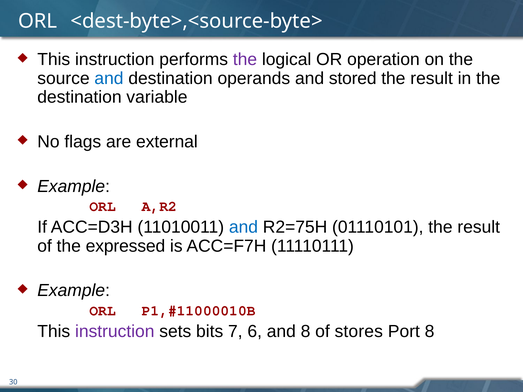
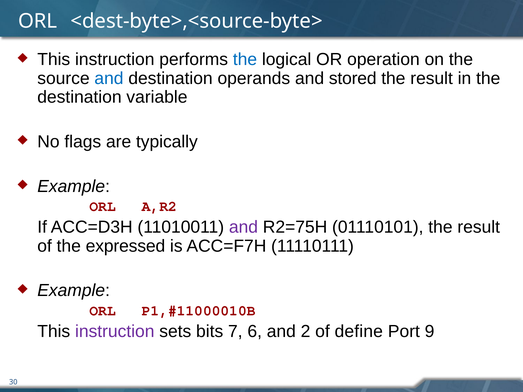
the colour: purple -> blue (245, 60)
external: external -> typically (167, 142)
and colour: blue -> purple (243, 227)
and 8: 8 -> 2 (306, 332)
stores: stores -> define (359, 332)
Port 8: 8 -> 9 (430, 332)
